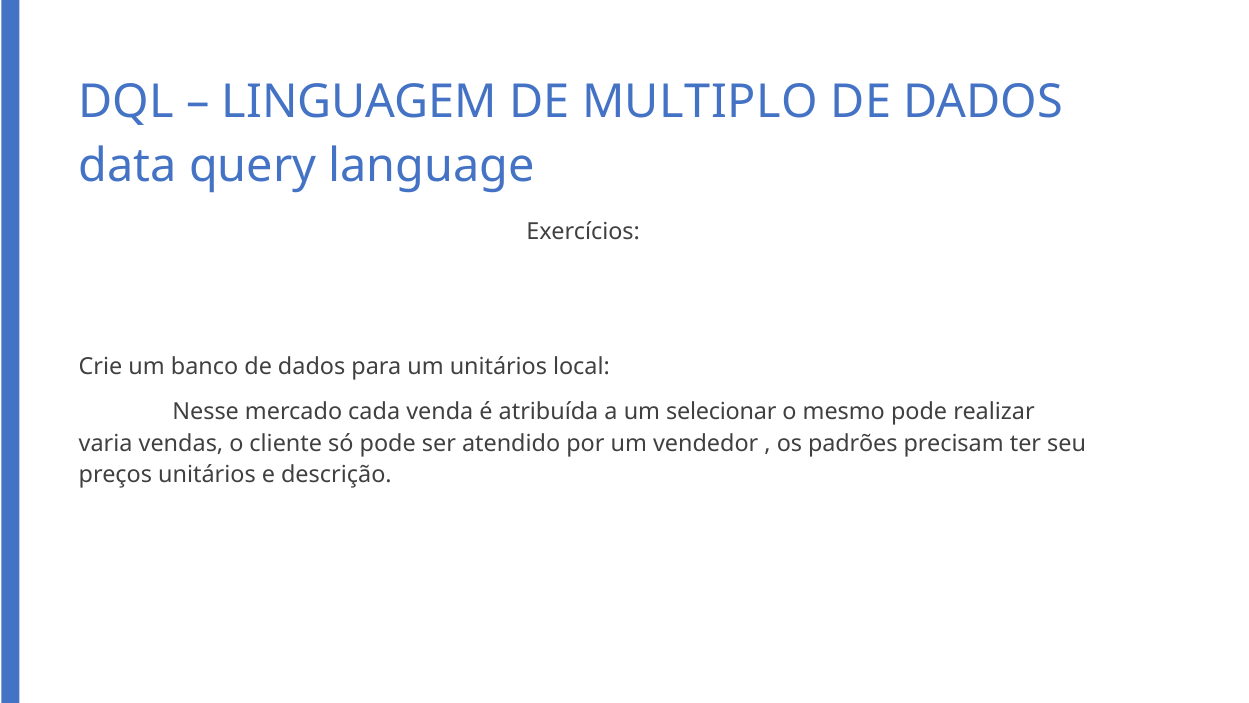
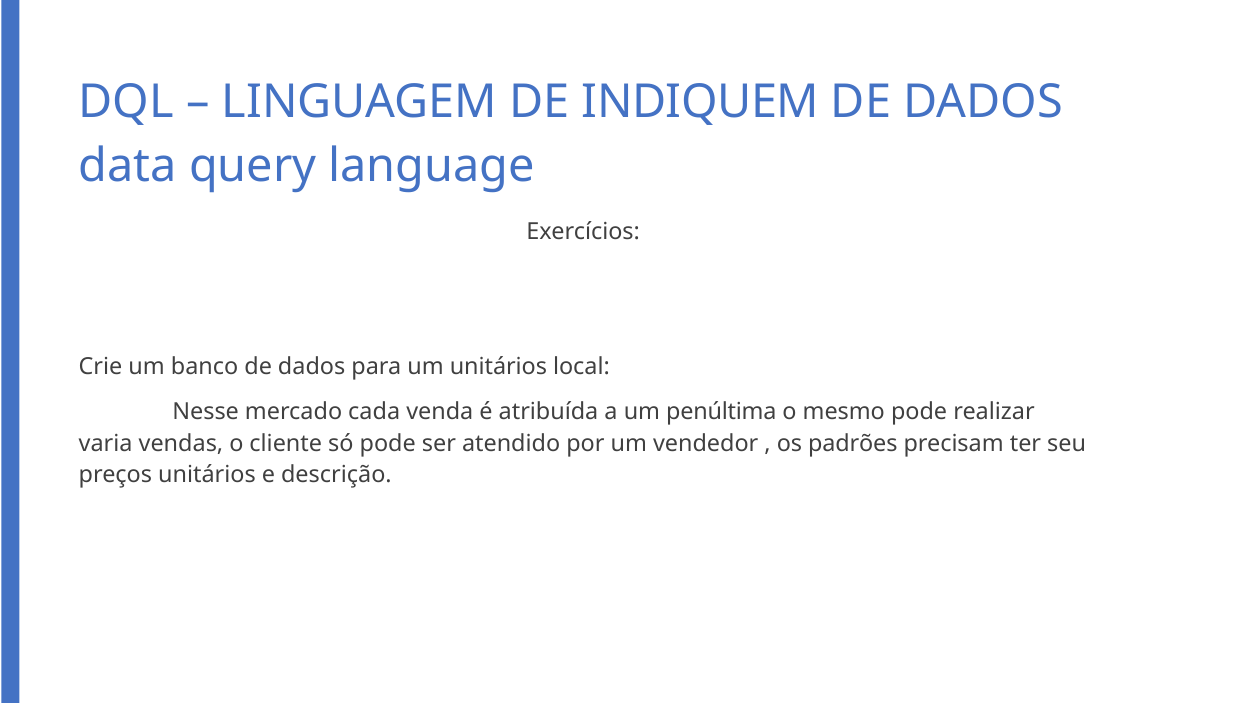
MULTIPLO: MULTIPLO -> INDIQUEM (700, 102)
selecionar: selecionar -> penúltima (721, 411)
